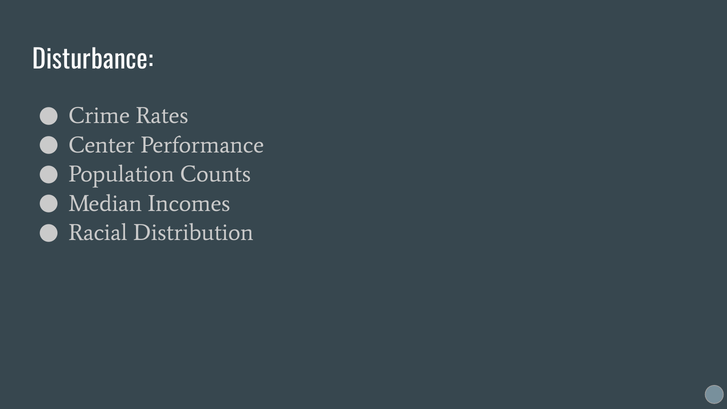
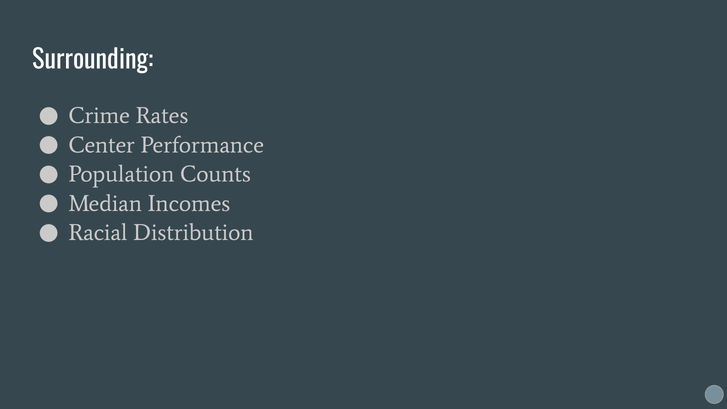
Disturbance: Disturbance -> Surrounding (93, 60)
